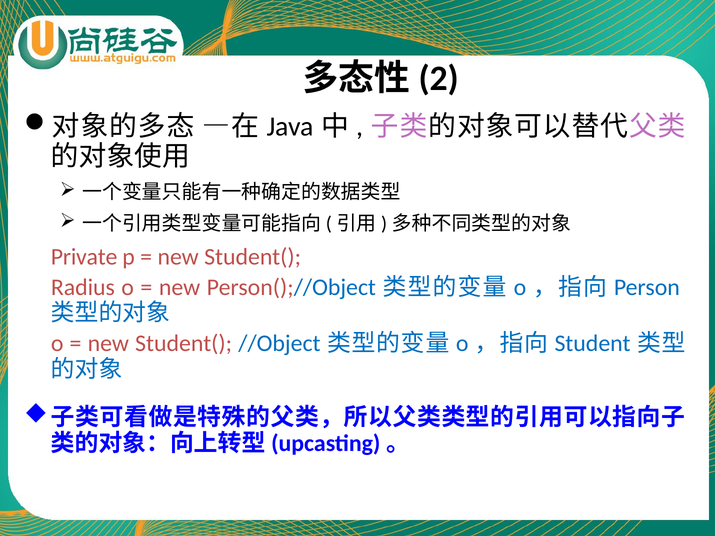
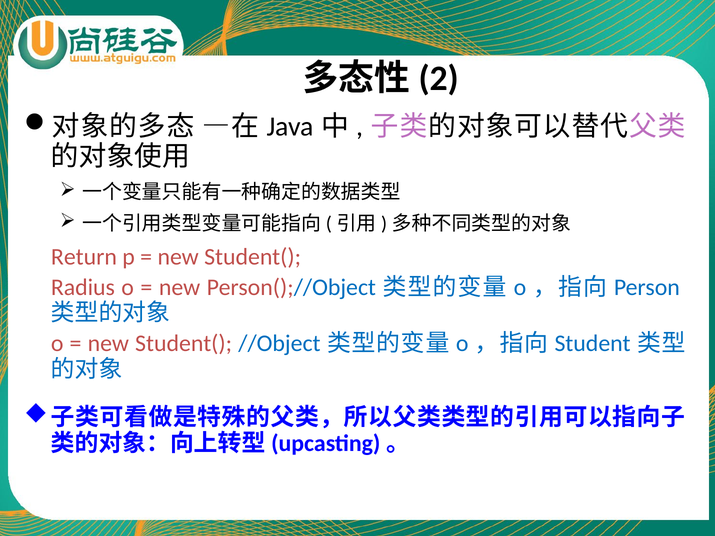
Private: Private -> Return (84, 257)
